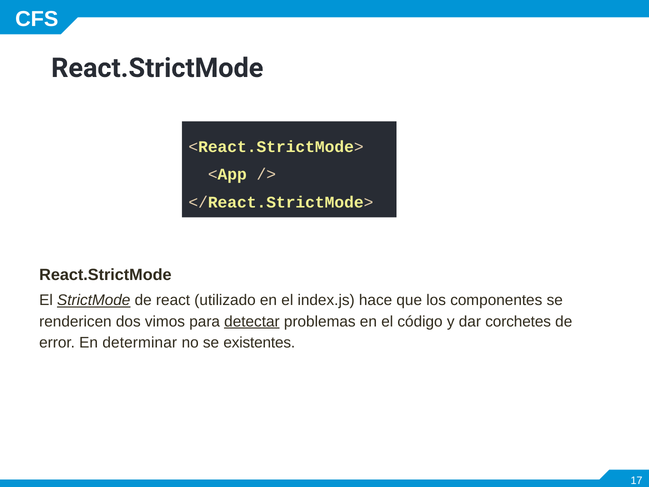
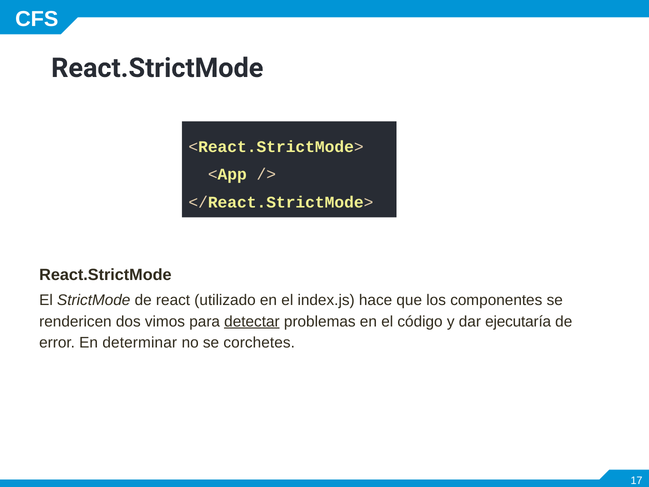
StrictMode underline: present -> none (94, 300)
corchetes: corchetes -> ejecutaría (518, 321)
existentes: existentes -> corchetes (259, 342)
